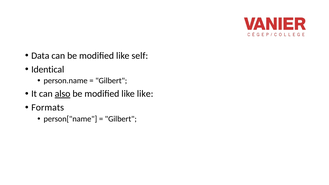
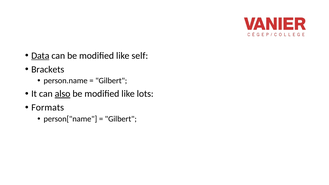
Data underline: none -> present (40, 56)
Identical: Identical -> Brackets (48, 69)
like like: like -> lots (145, 94)
